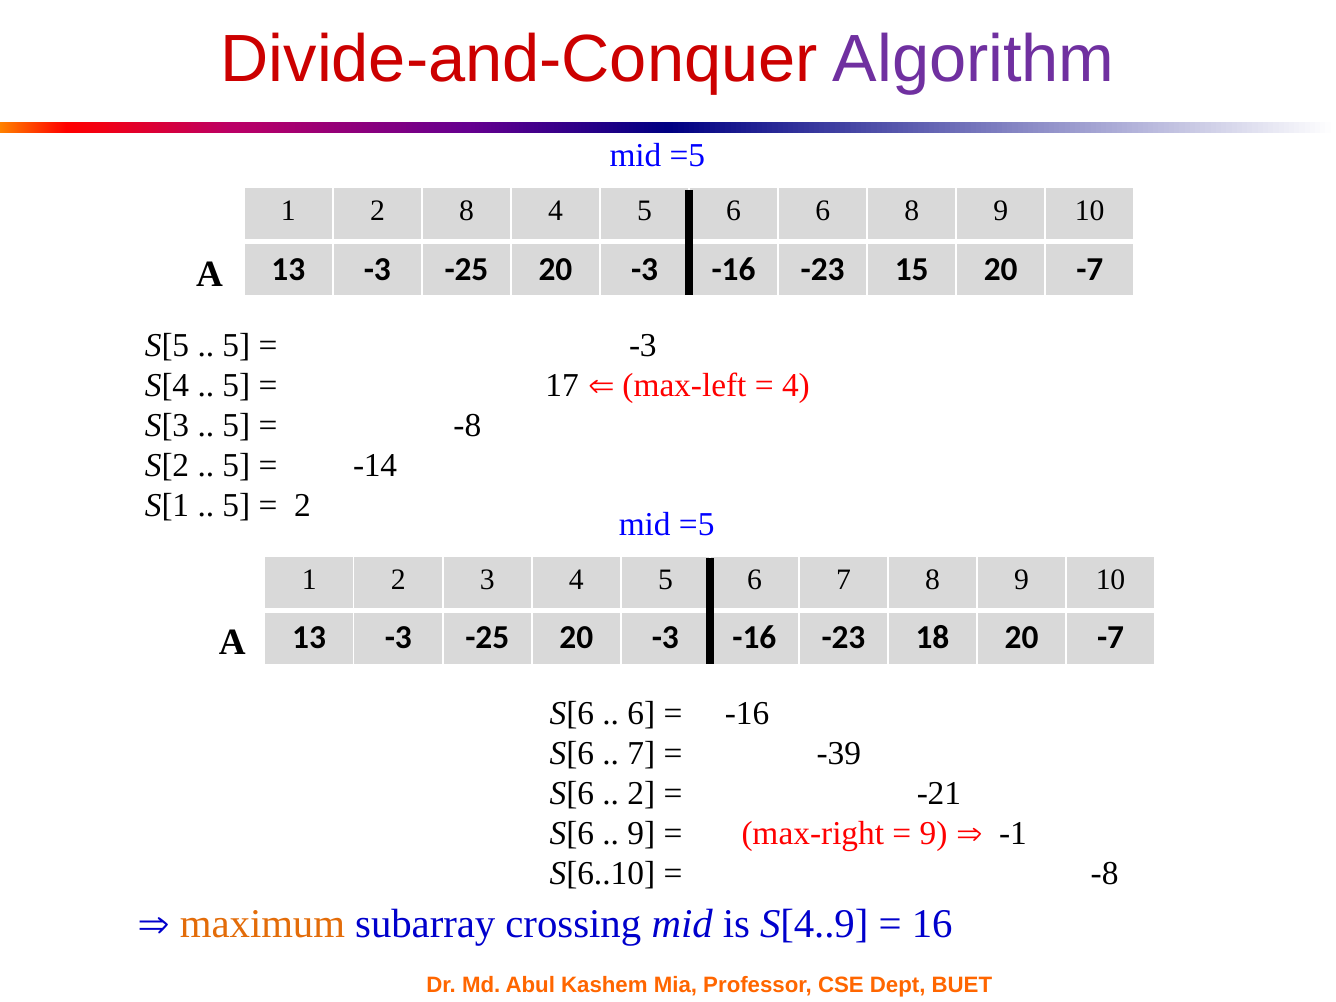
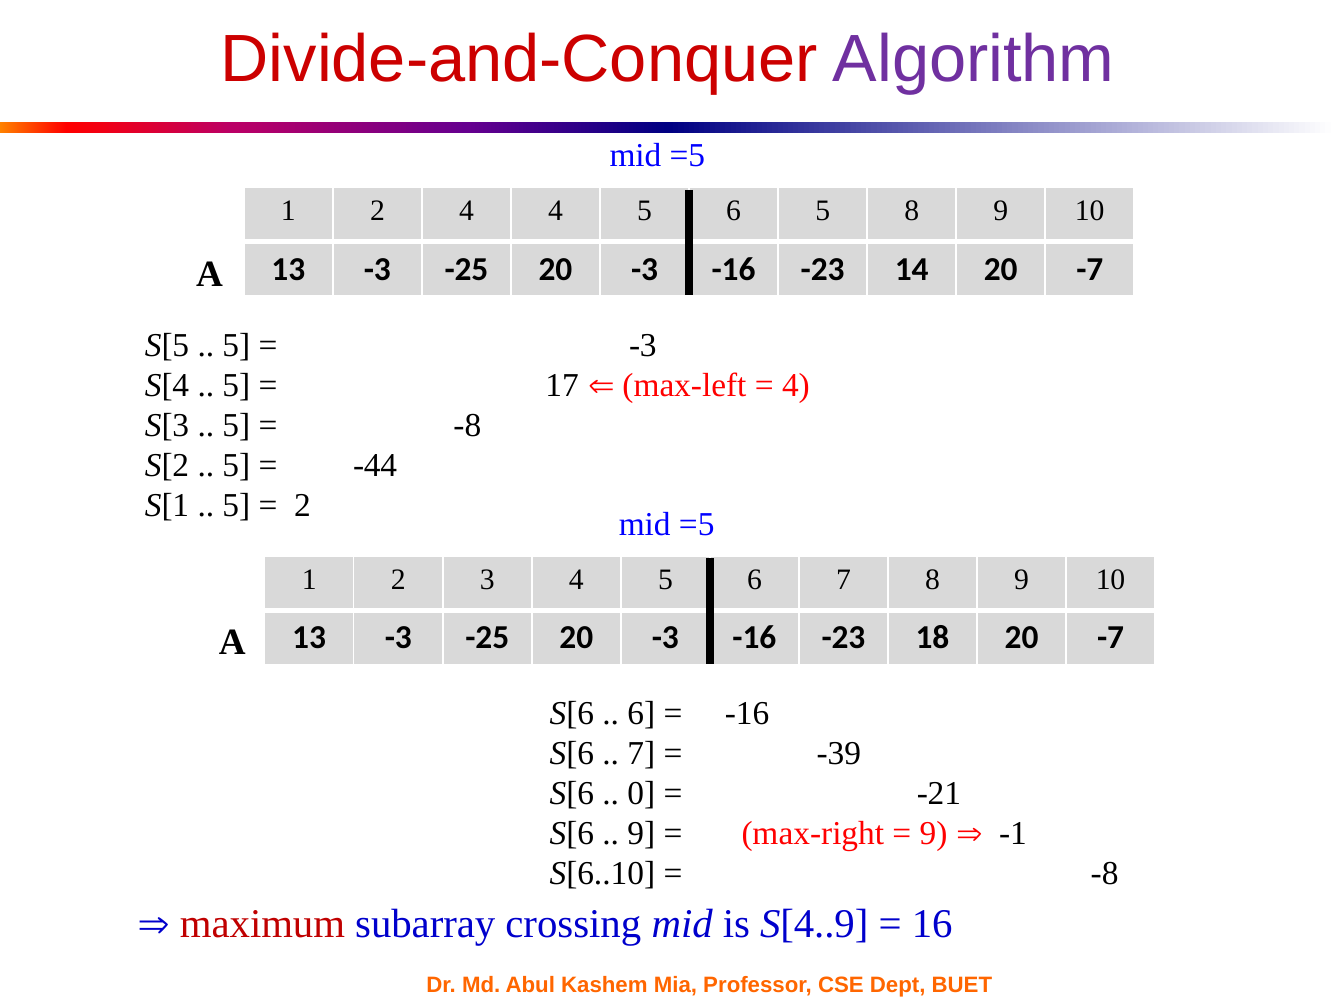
2 8: 8 -> 4 (466, 211)
6 6: 6 -> 5 (823, 211)
15: 15 -> 14 (912, 269)
-14: -14 -> -44 (375, 466)
2: 2 -> 0 (641, 794)
maximum colour: orange -> red (262, 924)
